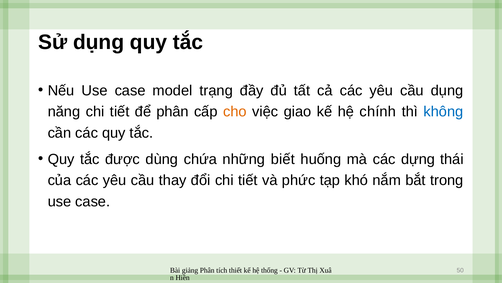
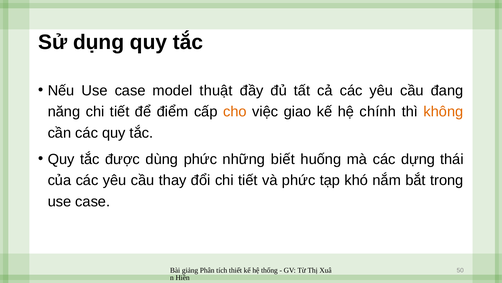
trạng: trạng -> thuật (216, 90)
cầu dụng: dụng -> đang (447, 90)
để phân: phân -> điểm (173, 111)
không colour: blue -> orange (443, 111)
dùng chứa: chứa -> phức (200, 159)
